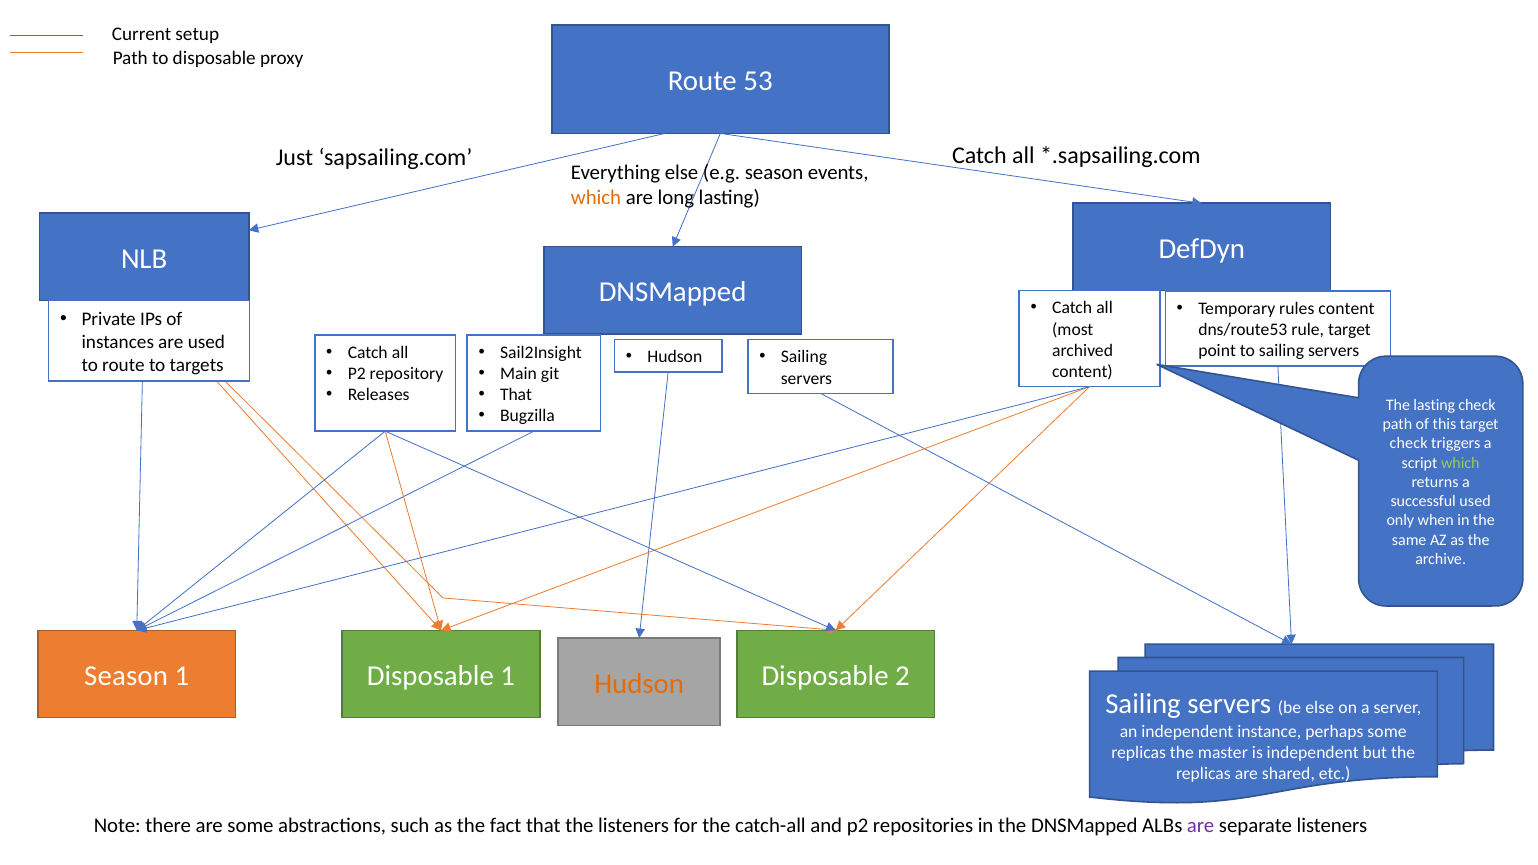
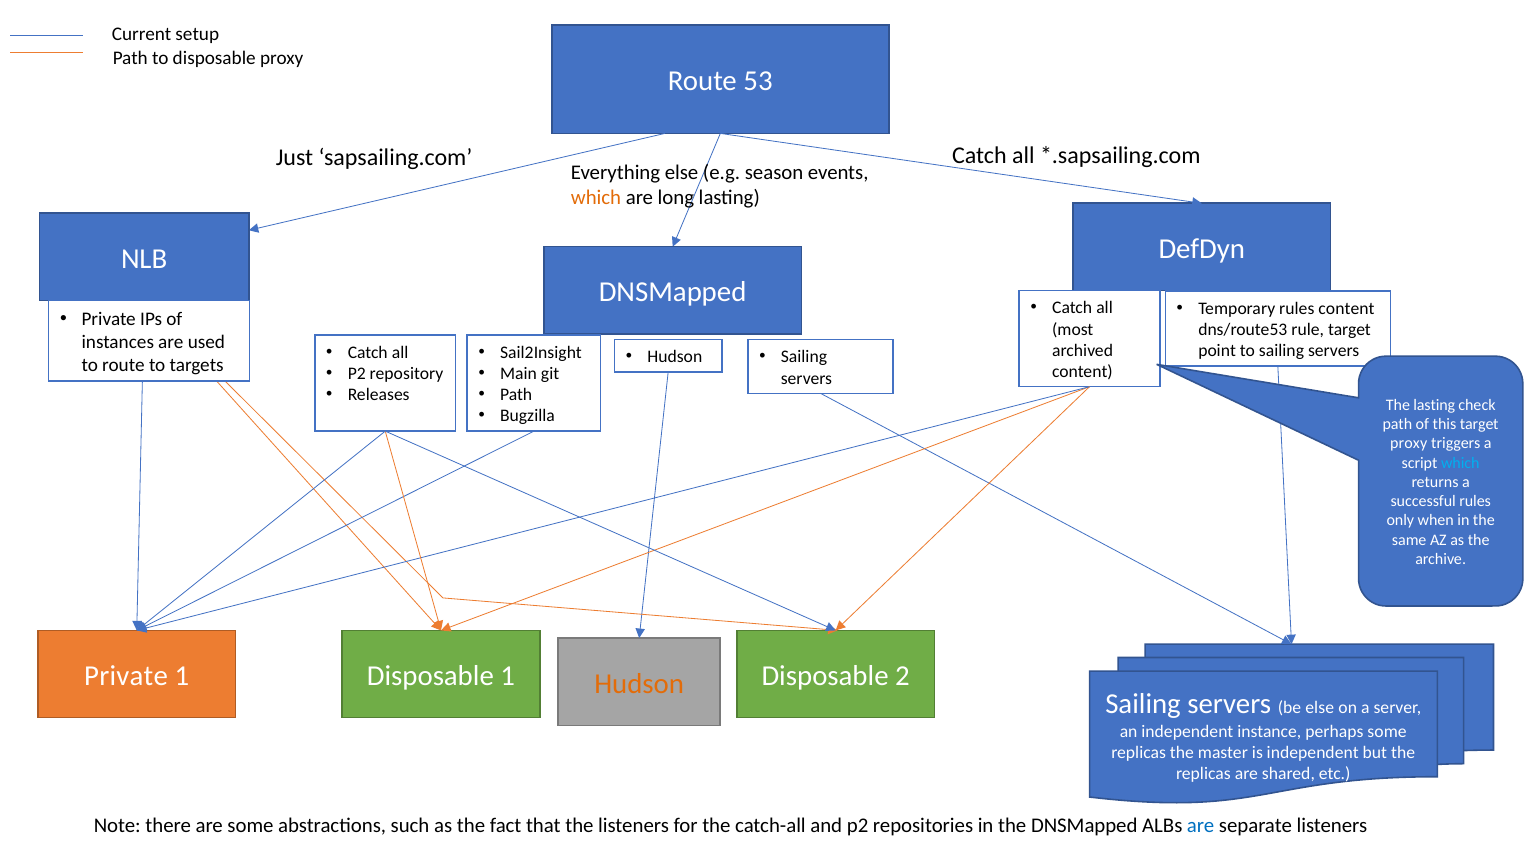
That: That -> Path (516, 395)
check: check -> proxy (1409, 444)
which colour: light green -> light blue (1460, 463)
successful used: used -> rules (1475, 501)
Season: Season -> Private (126, 676)
are colour: purple -> blue (1201, 826)
